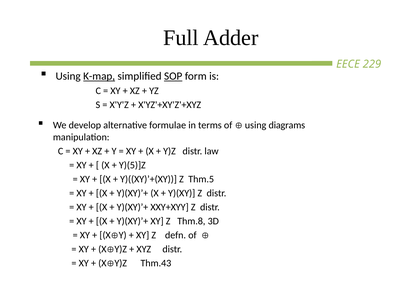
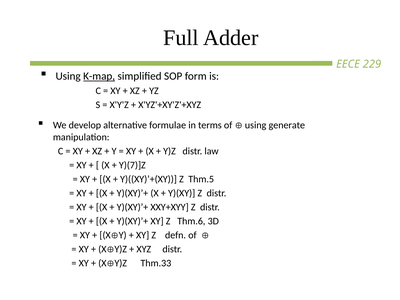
SOP underline: present -> none (173, 76)
diagrams: diagrams -> generate (287, 125)
Y)(5)]Z: Y)(5)]Z -> Y)(7)]Z (132, 165)
Thm.8: Thm.8 -> Thm.6 (191, 221)
Thm.43: Thm.43 -> Thm.33 (156, 263)
